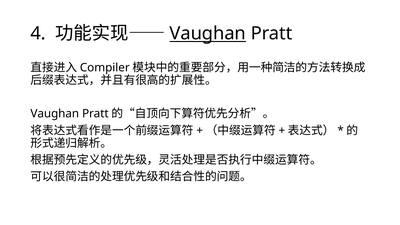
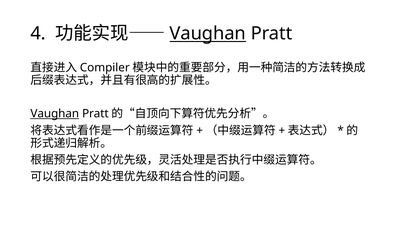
Vaughan underline: none -> present (55, 114)
